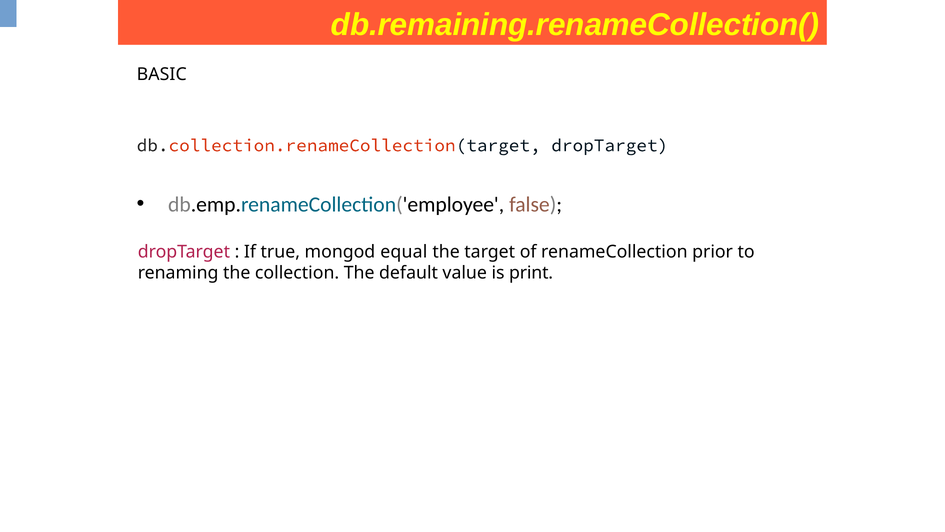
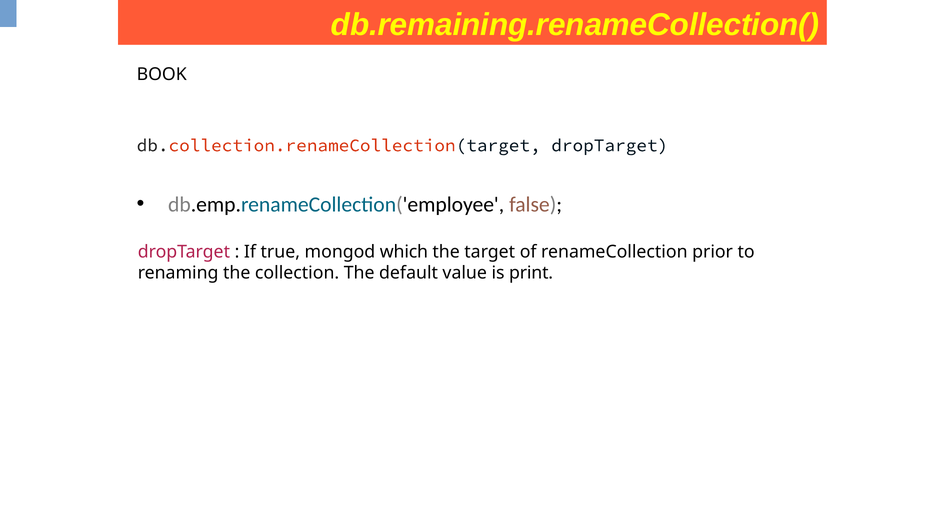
BASIC: BASIC -> BOOK (162, 74)
equal: equal -> which (404, 252)
